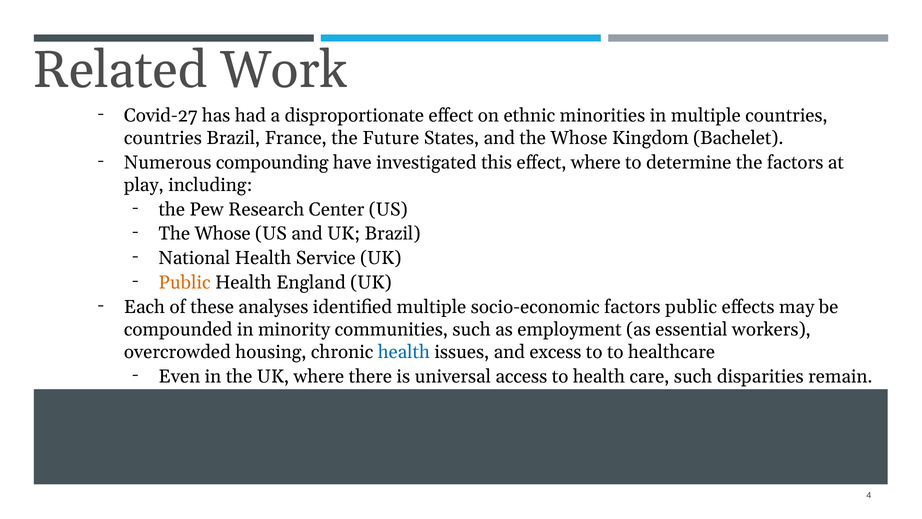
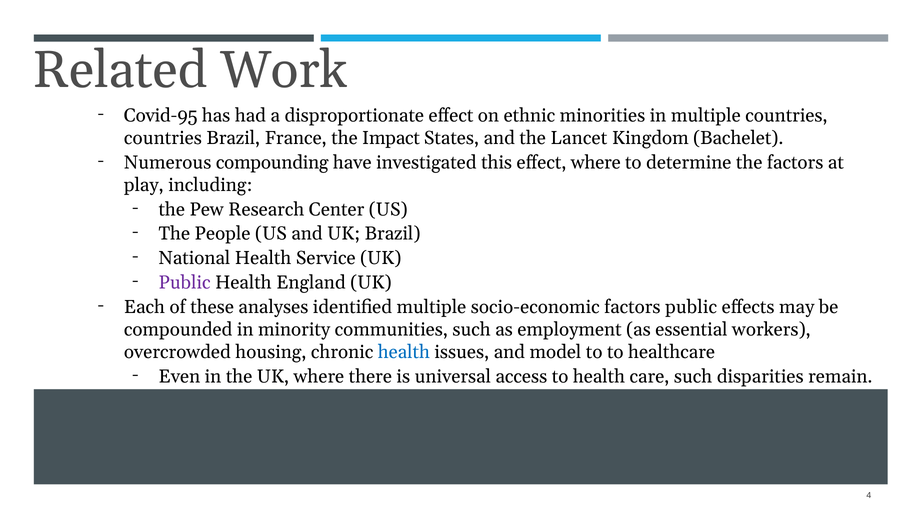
Covid-27: Covid-27 -> Covid-95 (161, 115)
Future: Future -> Impact (391, 138)
and the Whose: Whose -> Lancet (579, 138)
Whose: Whose -> People (223, 234)
Public colour: orange -> purple (185, 282)
excess: excess -> model (555, 352)
